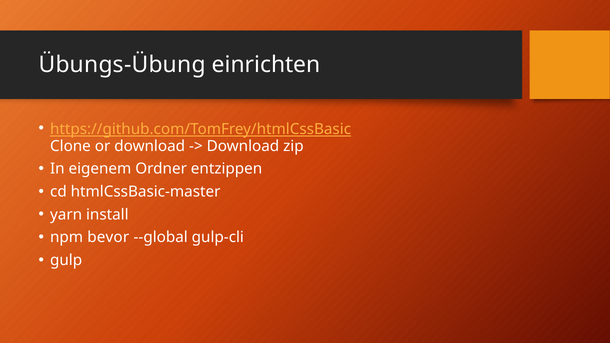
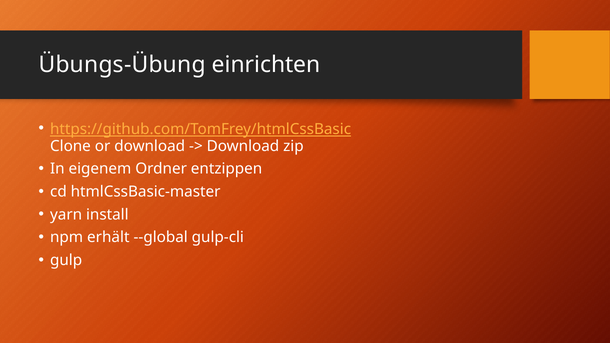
bevor: bevor -> erhält (108, 237)
